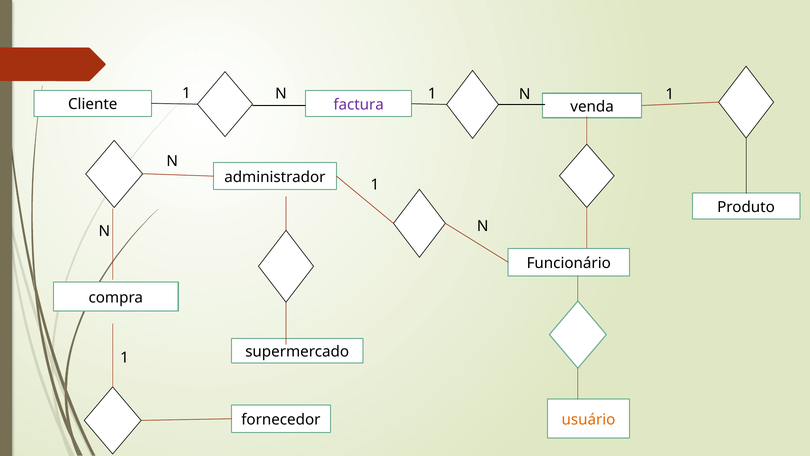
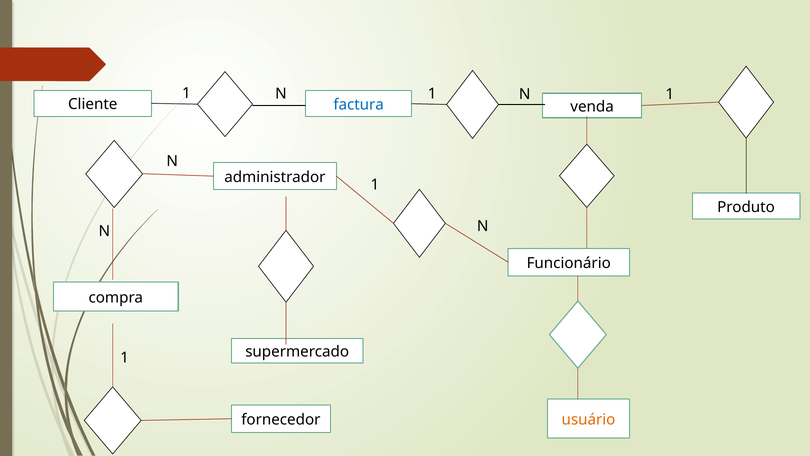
factura colour: purple -> blue (359, 105)
